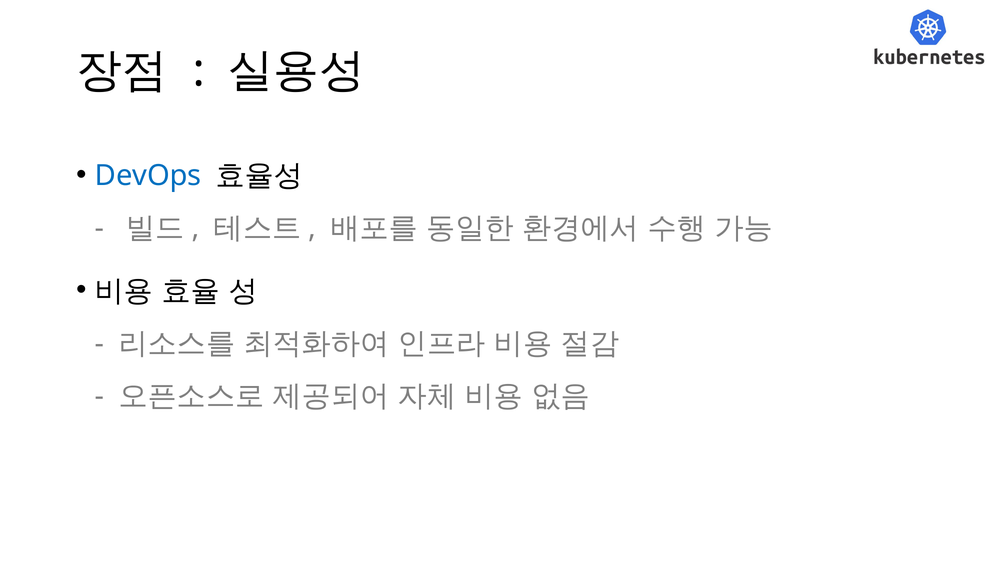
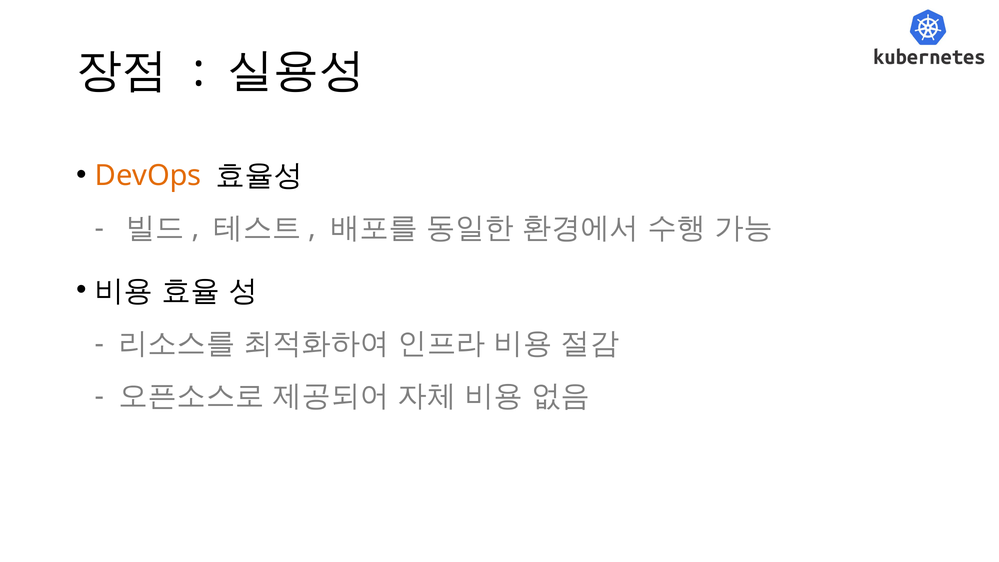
DevOps colour: blue -> orange (148, 176)
